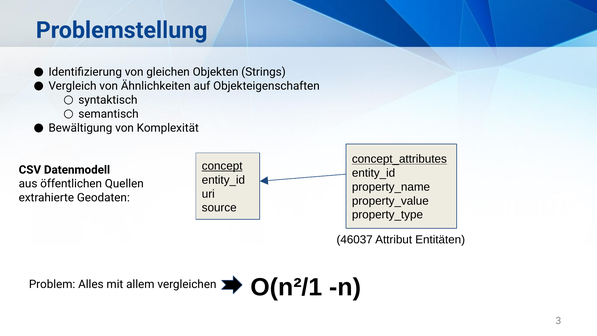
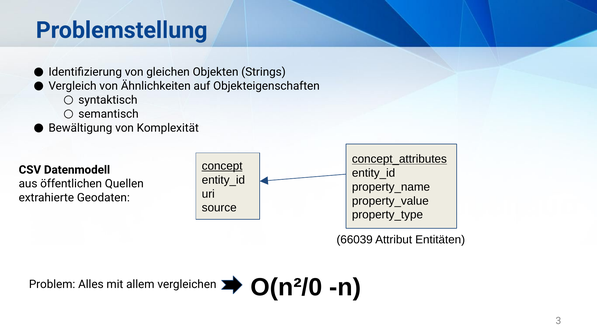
46037: 46037 -> 66039 (355, 239)
O(n²/1: O(n²/1 -> O(n²/0 (286, 287)
